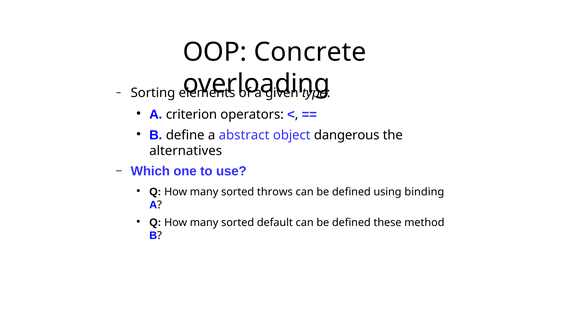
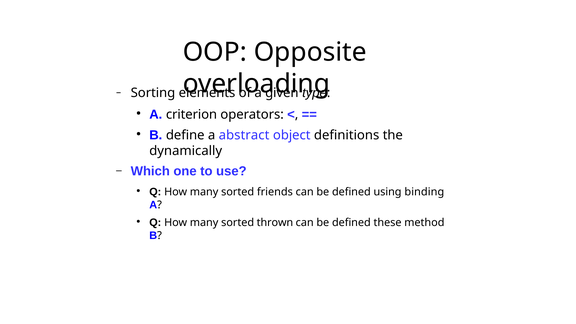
Concrete: Concrete -> Opposite (310, 52)
dangerous: dangerous -> definitions (347, 135)
alternatives: alternatives -> dynamically (186, 151)
throws: throws -> friends (275, 192)
default: default -> thrown (275, 223)
